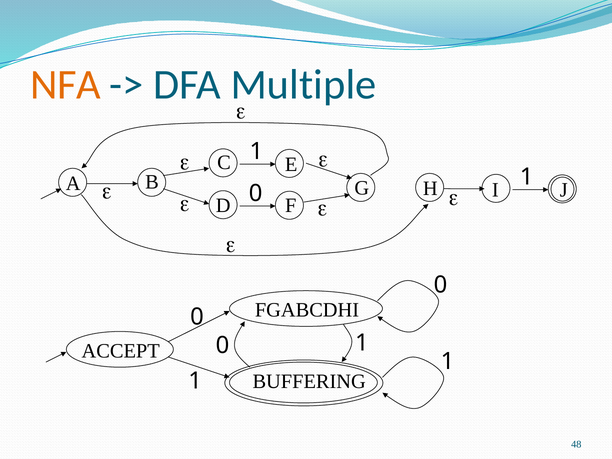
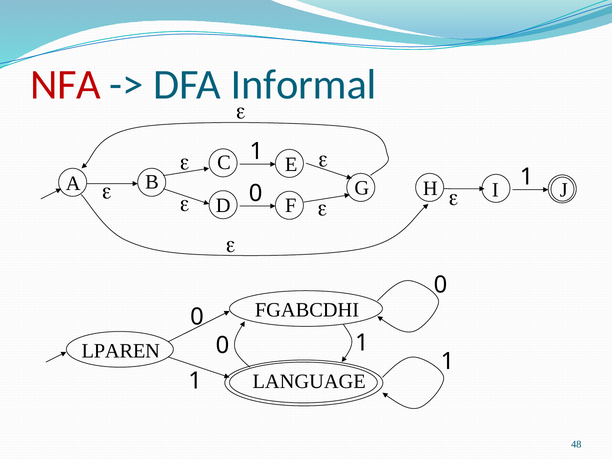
NFA colour: orange -> red (65, 85)
Multiple: Multiple -> Informal (304, 85)
ACCEPT: ACCEPT -> LPAREN (121, 351)
BUFFERING: BUFFERING -> LANGUAGE (309, 382)
